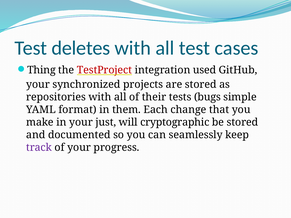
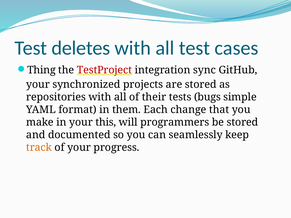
used: used -> sync (204, 70)
just: just -> this (106, 122)
cryptographic: cryptographic -> programmers (175, 122)
track colour: purple -> orange (39, 148)
